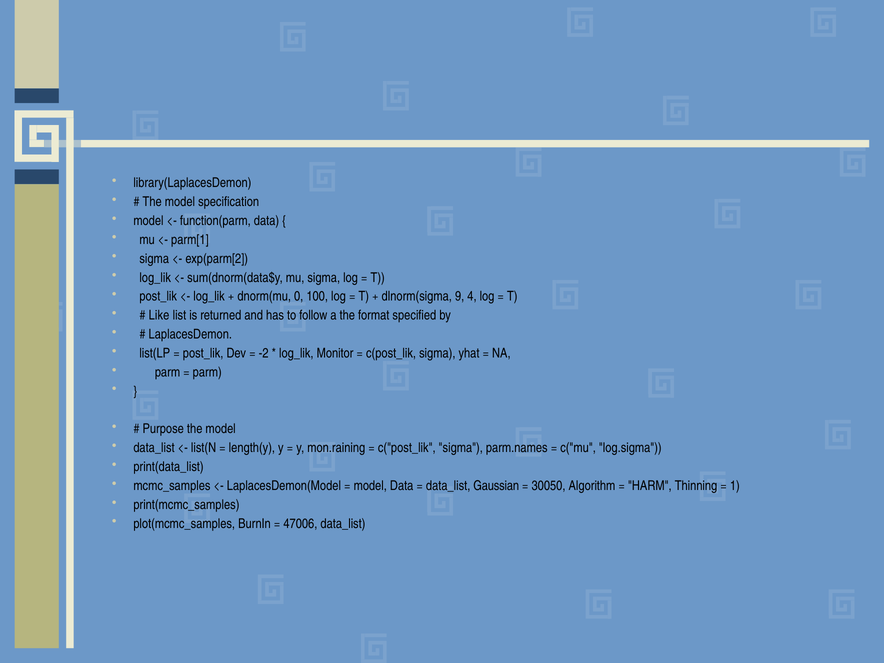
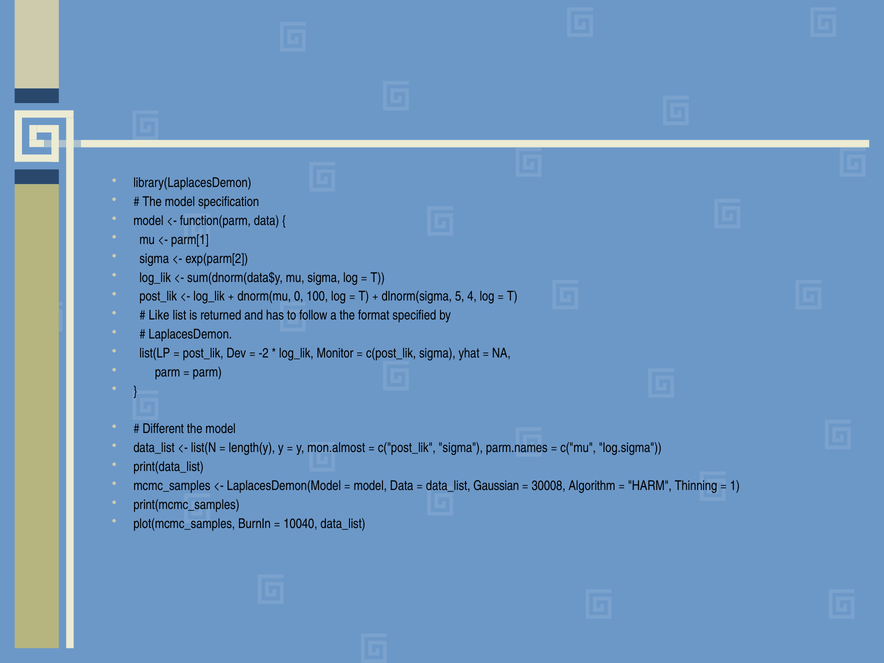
9: 9 -> 5 (460, 296)
Purpose: Purpose -> Different (163, 429)
mon.raining: mon.raining -> mon.almost (336, 448)
30050: 30050 -> 30008 (549, 486)
47006: 47006 -> 10040 (300, 524)
